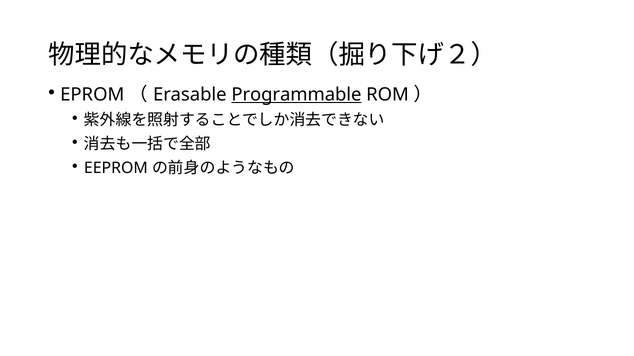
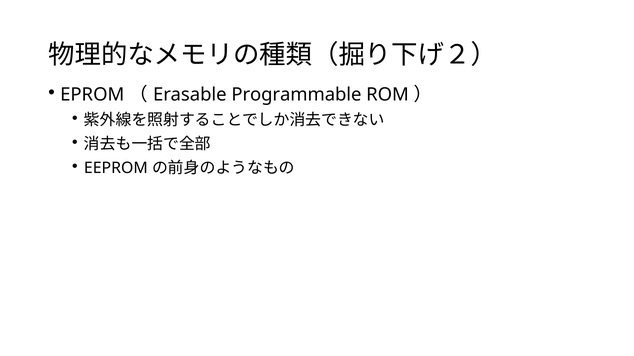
Programmable underline: present -> none (296, 95)
